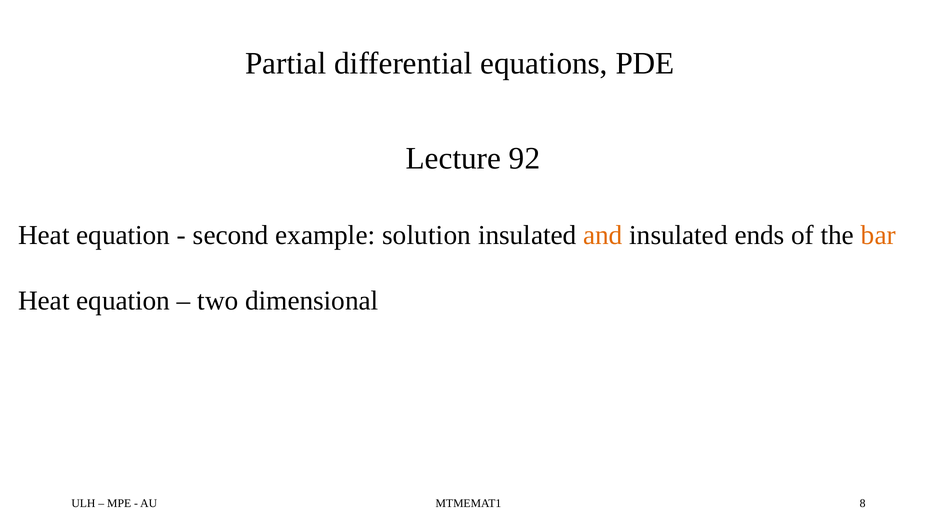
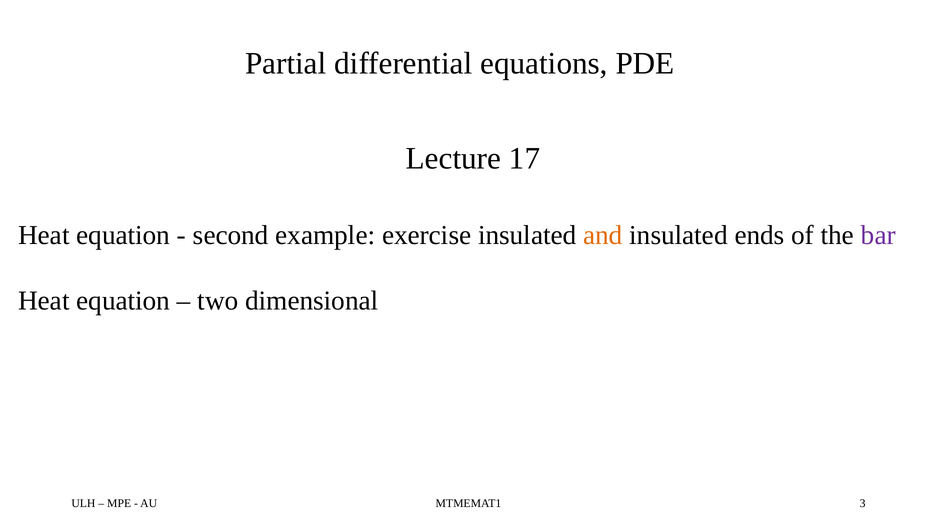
92: 92 -> 17 (525, 158)
solution: solution -> exercise (427, 235)
bar colour: orange -> purple (878, 235)
8: 8 -> 3 (863, 503)
